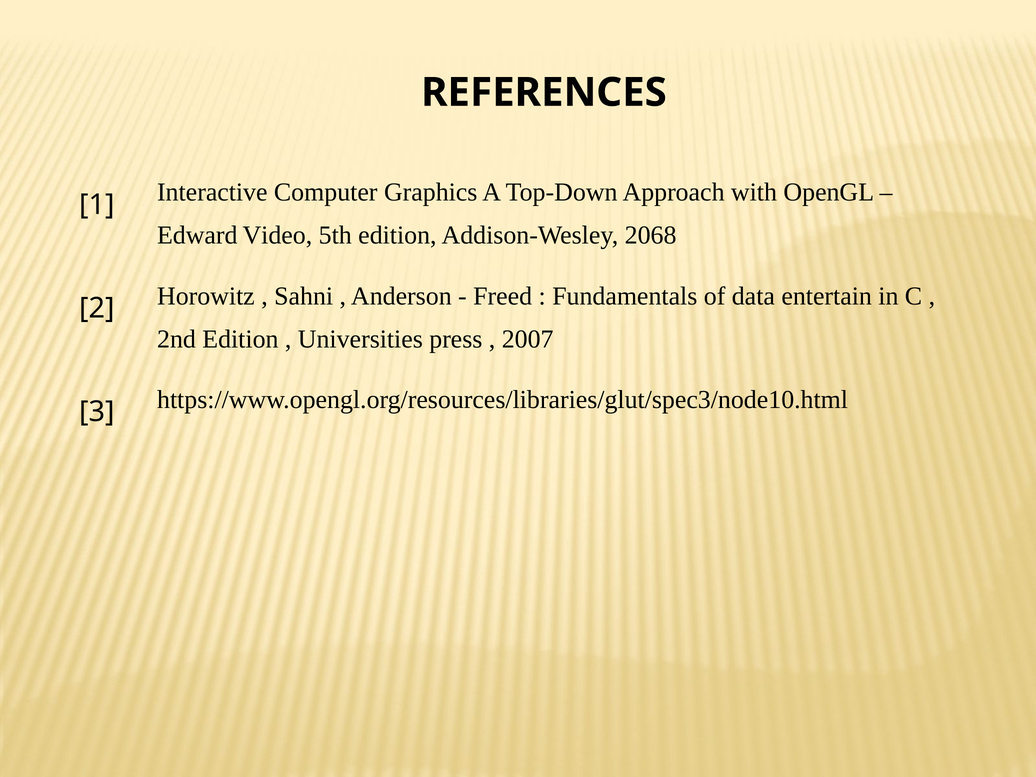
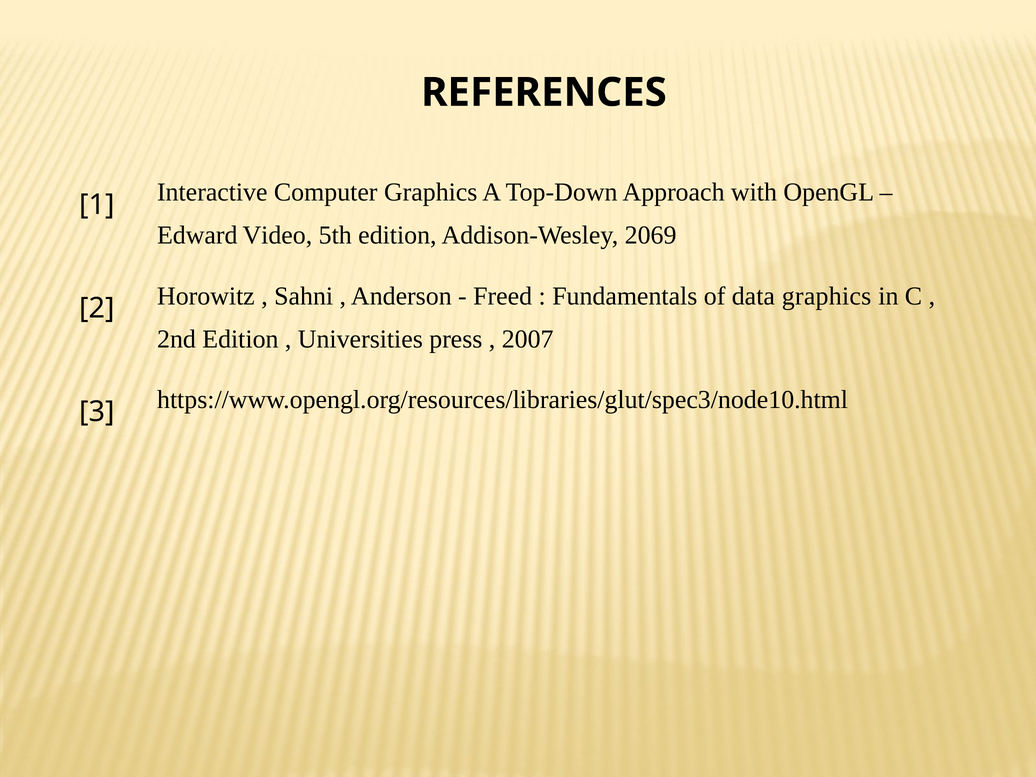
2068: 2068 -> 2069 (651, 235)
data entertain: entertain -> graphics (827, 296)
